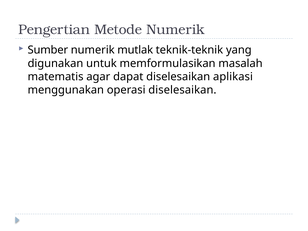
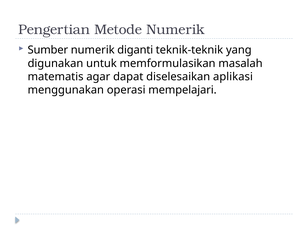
mutlak: mutlak -> diganti (135, 50)
operasi diselesaikan: diselesaikan -> mempelajari (182, 90)
